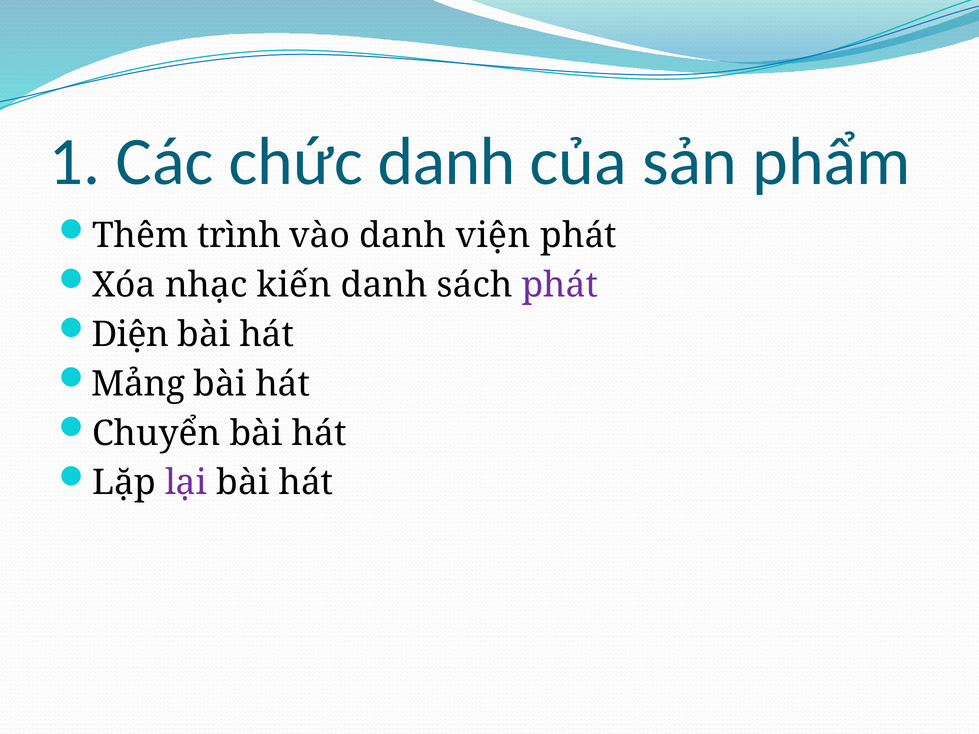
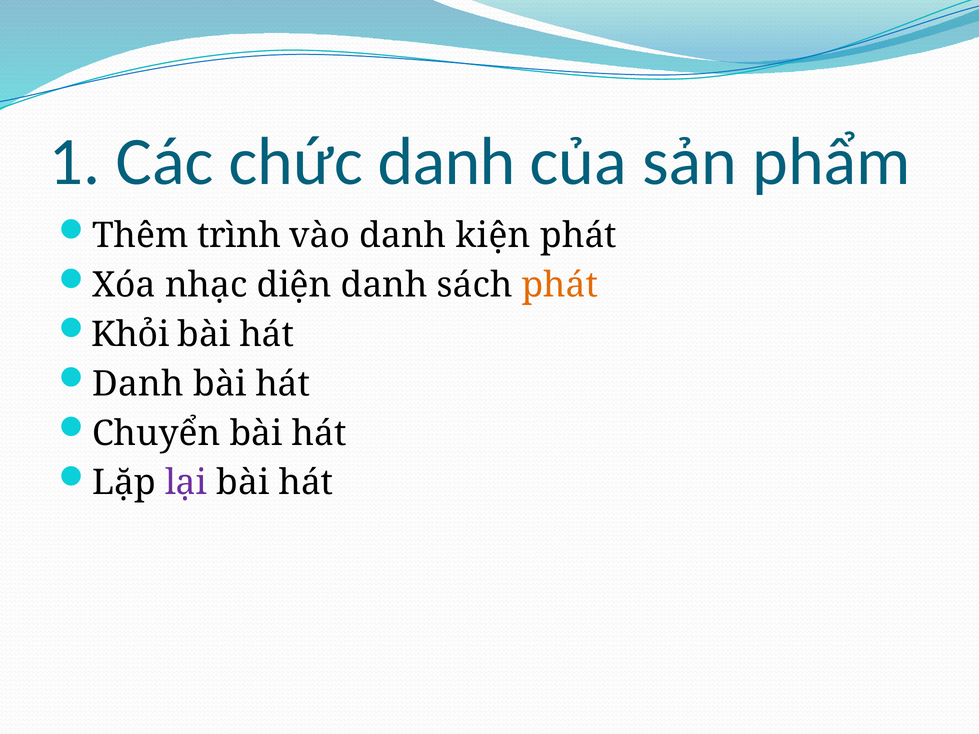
viện: viện -> kiện (493, 236)
kiến: kiến -> diện (294, 285)
phát colour: purple -> orange (560, 285)
Diện: Diện -> Khỏi (130, 335)
Mảng: Mảng -> Danh (138, 384)
